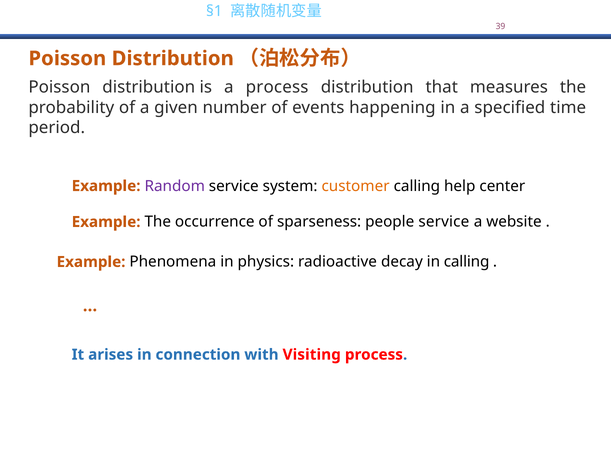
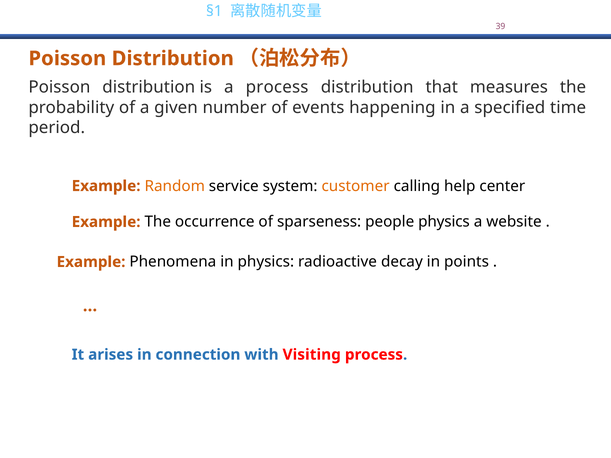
Random colour: purple -> orange (175, 186)
people service: service -> physics (444, 222)
in calling: calling -> points (466, 262)
